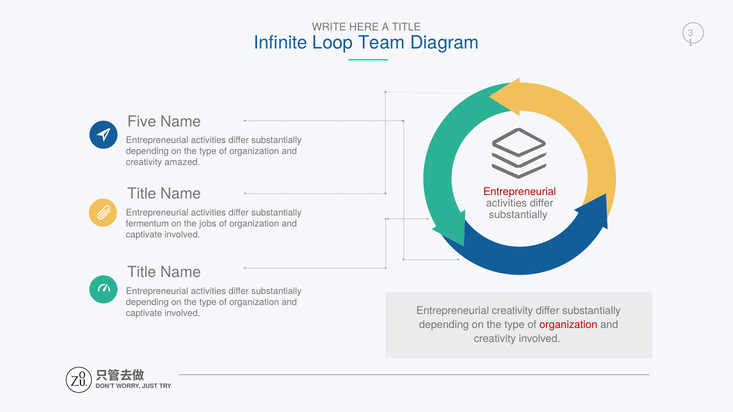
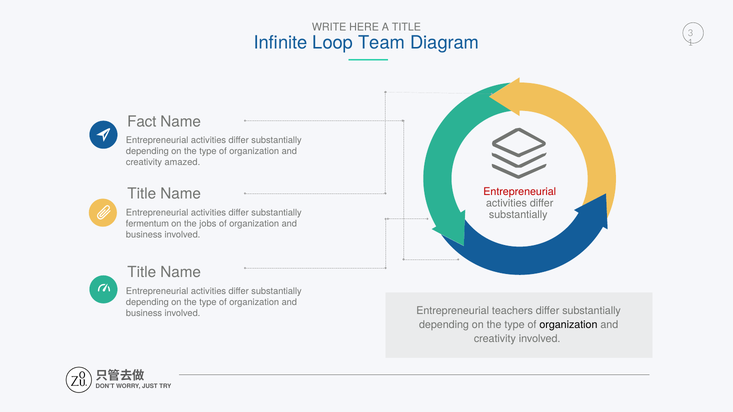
Five: Five -> Fact (142, 122)
captivate: captivate -> business (144, 235)
captivate: captivate -> business (144, 313)
Entrepreneurial creativity: creativity -> teachers (512, 311)
organization colour: red -> black (568, 325)
